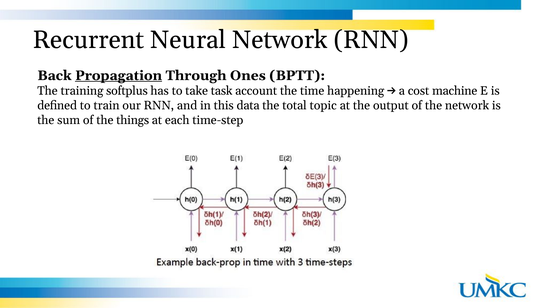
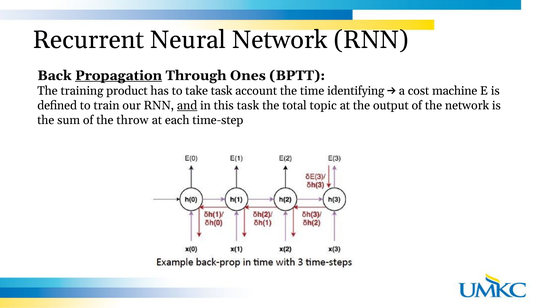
softplus: softplus -> product (127, 91)
happening: happening -> identifying (356, 91)
and underline: none -> present (187, 105)
this data: data -> task (248, 105)
things: things -> throw (133, 120)
